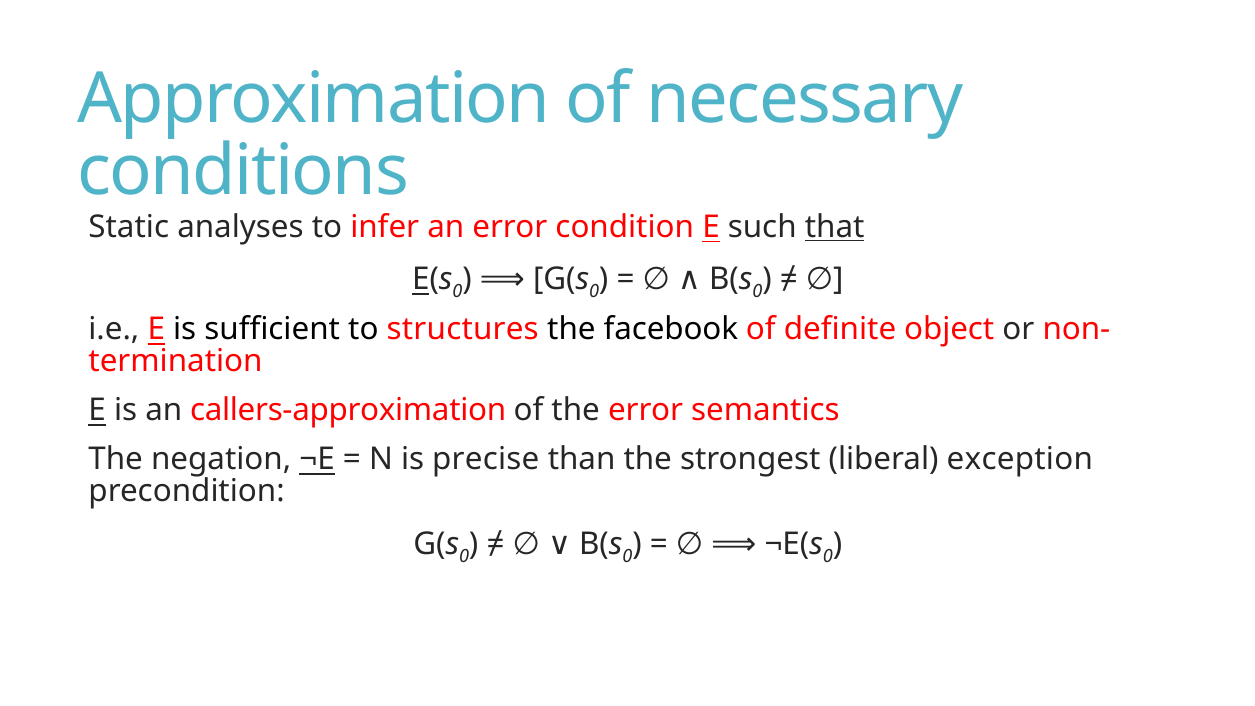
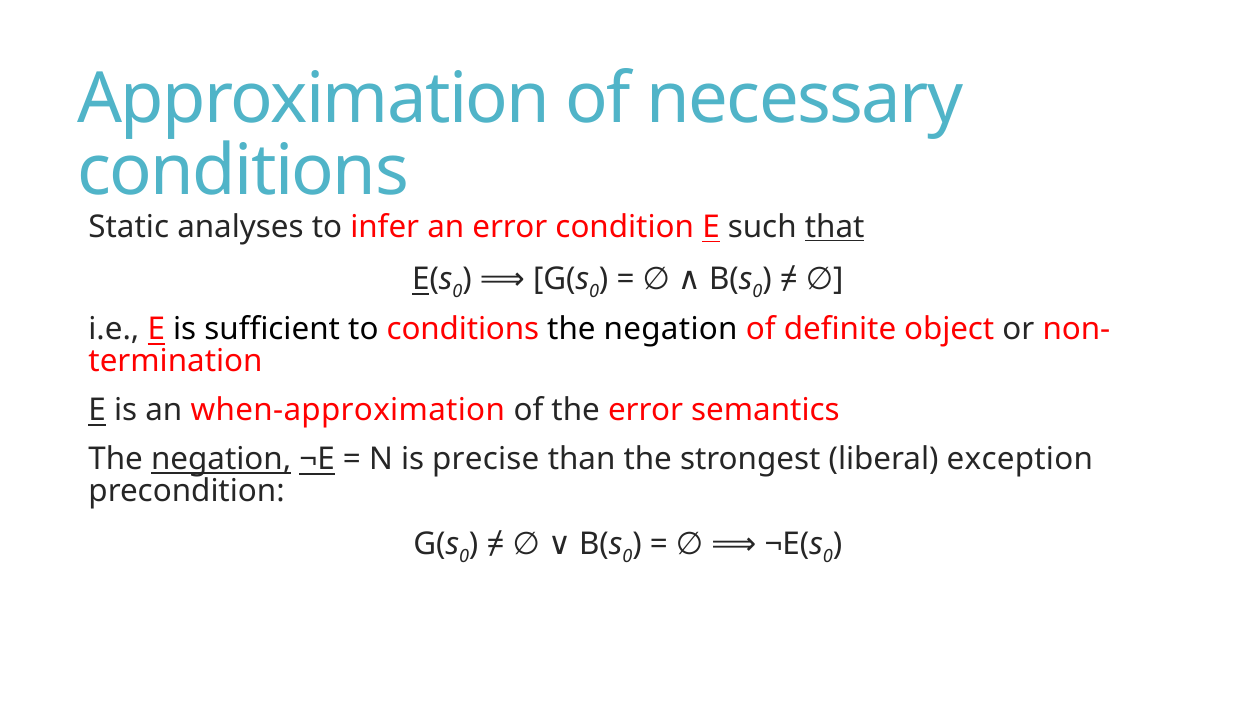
to structures: structures -> conditions (463, 329)
facebook: facebook -> negation (671, 329)
callers-approximation: callers-approximation -> when-approximation (348, 411)
negation underline: none -> present (221, 460)
